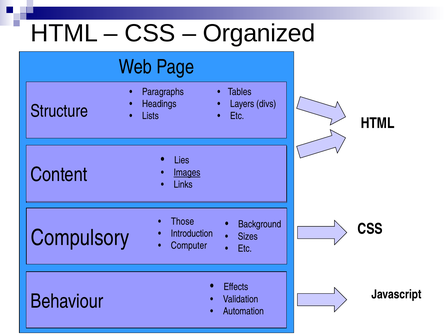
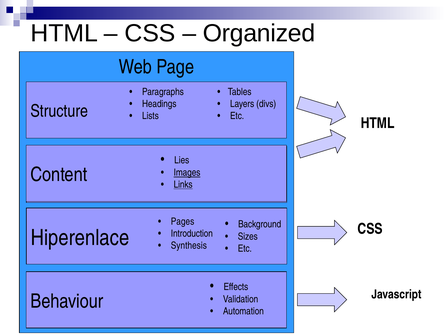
Links underline: none -> present (183, 185)
Those: Those -> Pages (183, 222)
Compulsory: Compulsory -> Hiperenlace (80, 238)
Computer: Computer -> Synthesis (189, 246)
